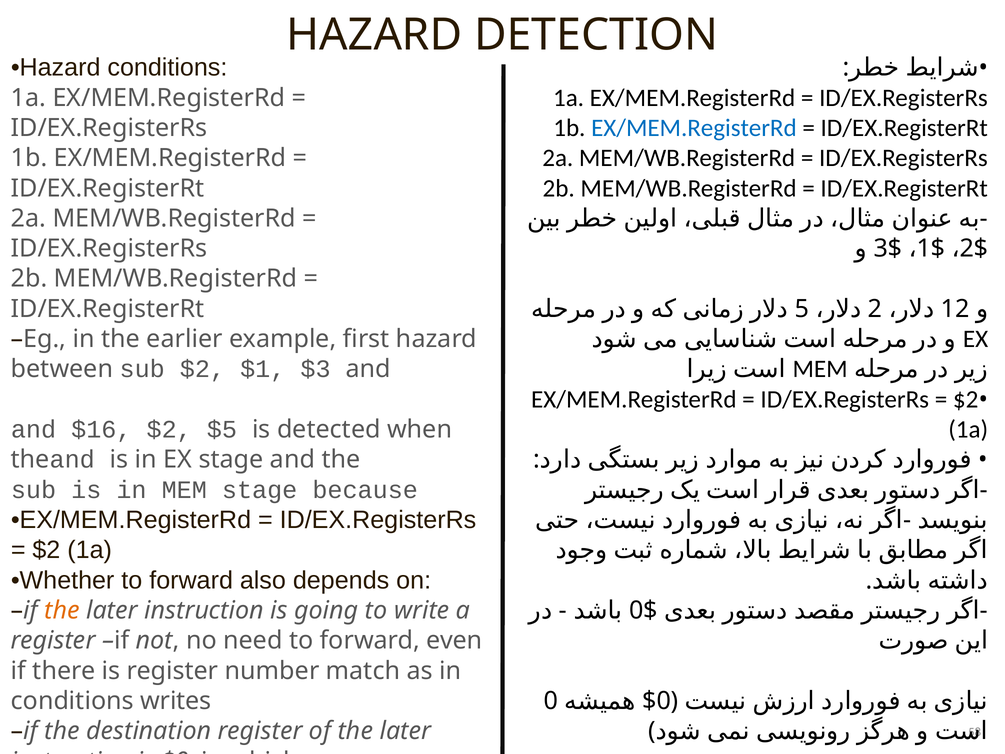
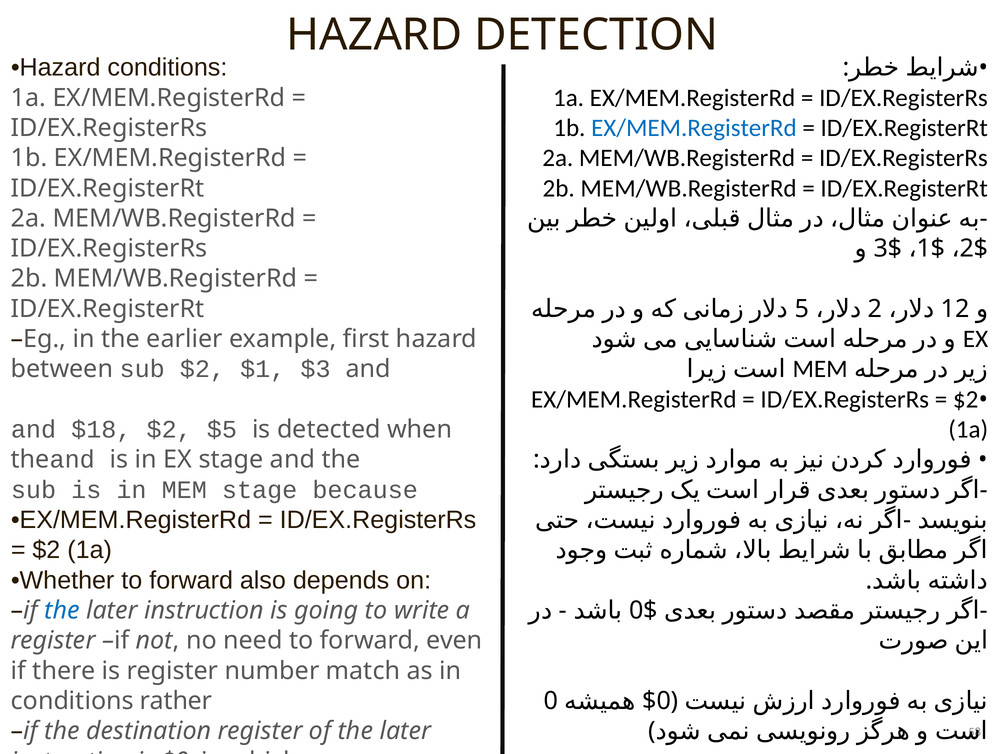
$16: $16 -> $18 (101, 429)
the colour: orange -> blue (62, 610)
writes: writes -> rather (176, 701)
